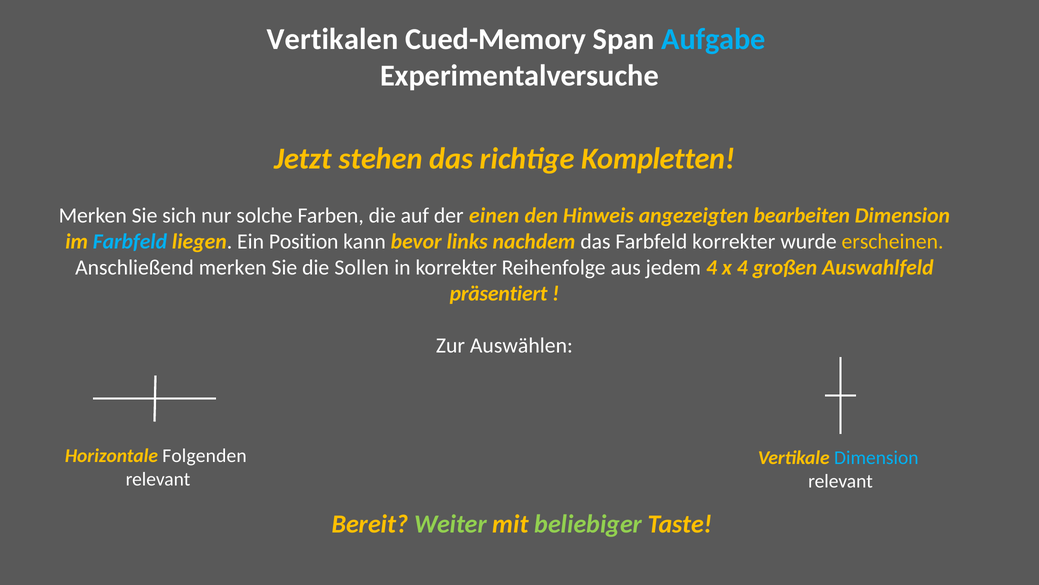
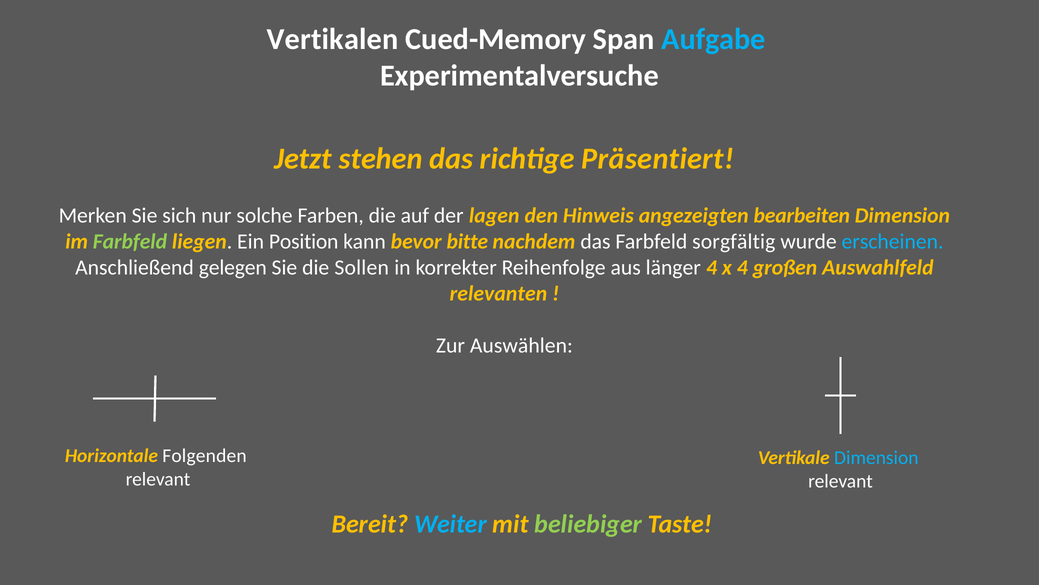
Kompletten: Kompletten -> Präsentiert (658, 159)
einen: einen -> lagen (494, 215)
Farbfeld colour: light blue -> light green (130, 241)
links: links -> bitte (467, 241)
Farbfeld korrekter: korrekter -> sorgfältig (734, 241)
erscheinen colour: yellow -> light blue (893, 241)
Anschließend merken: merken -> gelegen (233, 267)
jedem: jedem -> länger (673, 267)
präsentiert: präsentiert -> relevanten (498, 293)
Weiter colour: light green -> light blue (450, 523)
